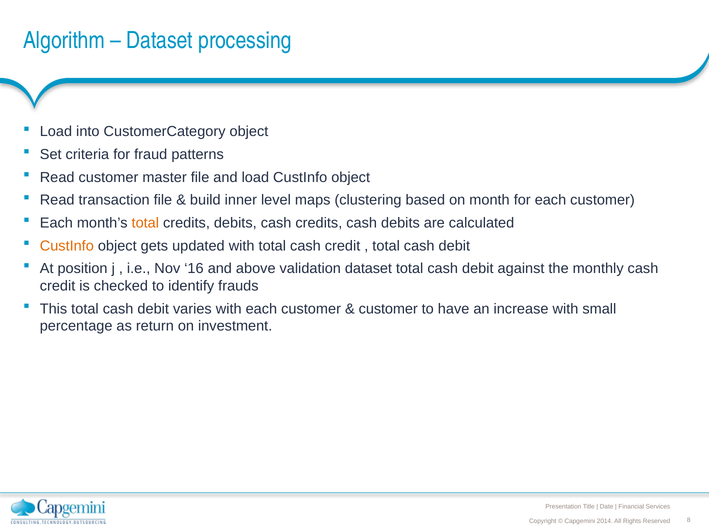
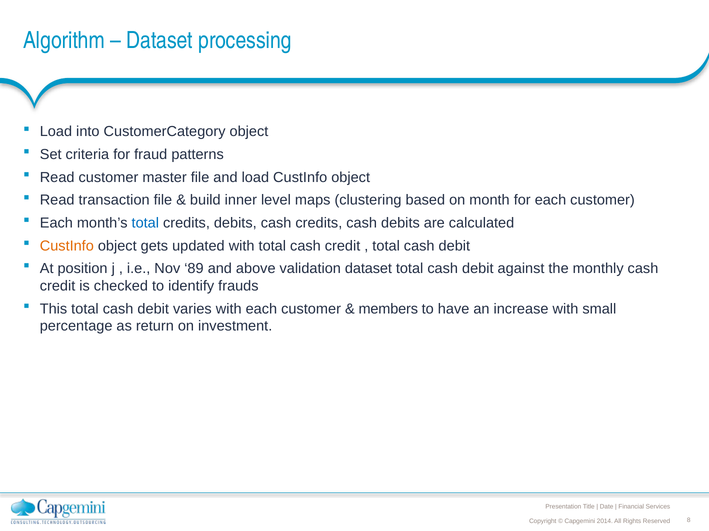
total colour: orange -> blue (145, 223)
16: 16 -> 89 (194, 269)
customer: customer -> members (388, 309)
